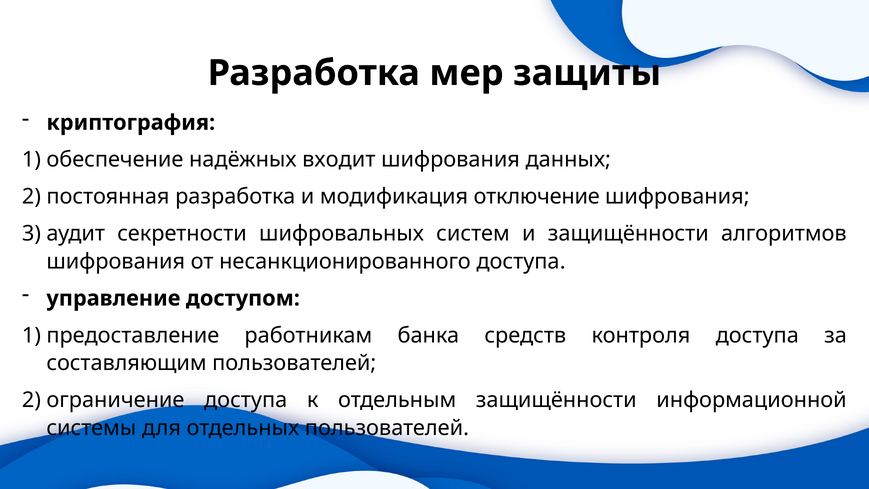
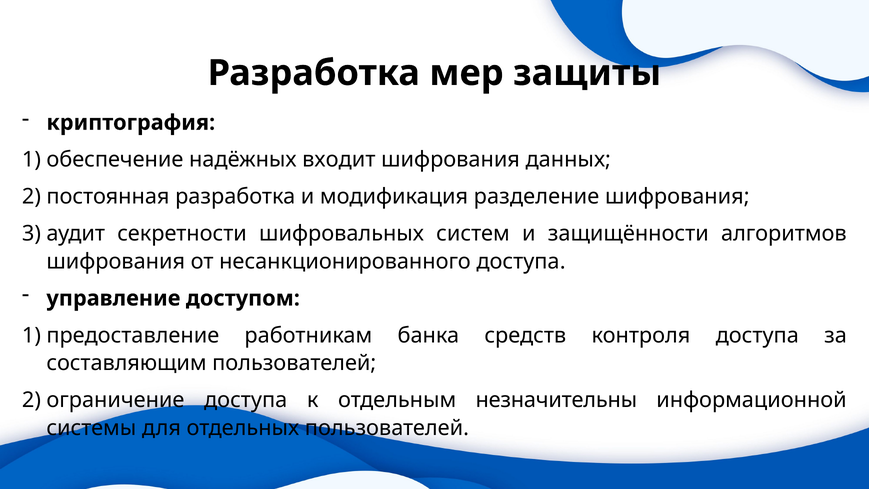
отключение: отключение -> разделение (536, 196)
отдельным защищённости: защищённости -> незначительны (556, 400)
